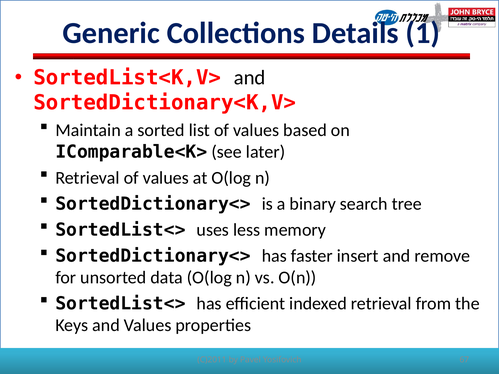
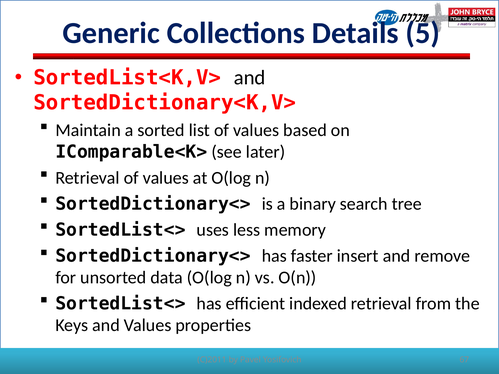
1: 1 -> 5 (423, 33)
